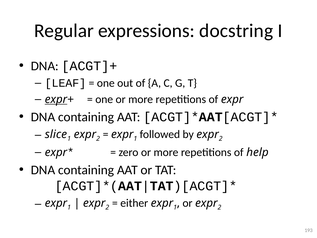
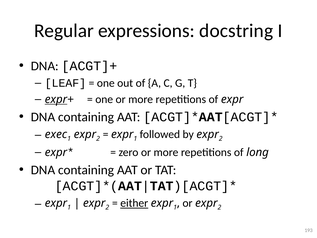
slice: slice -> exec (56, 134)
help: help -> long (258, 152)
either underline: none -> present (134, 203)
